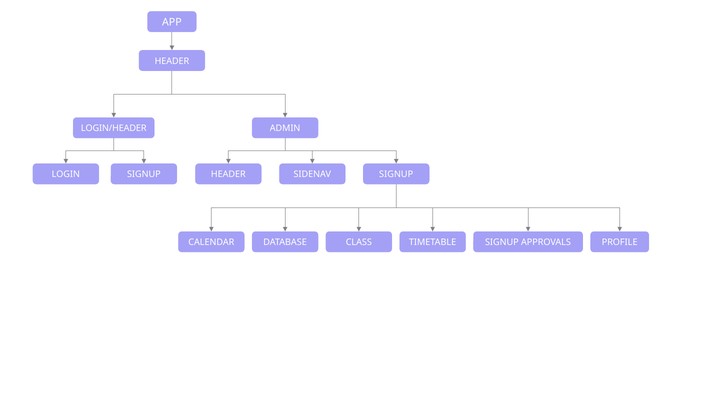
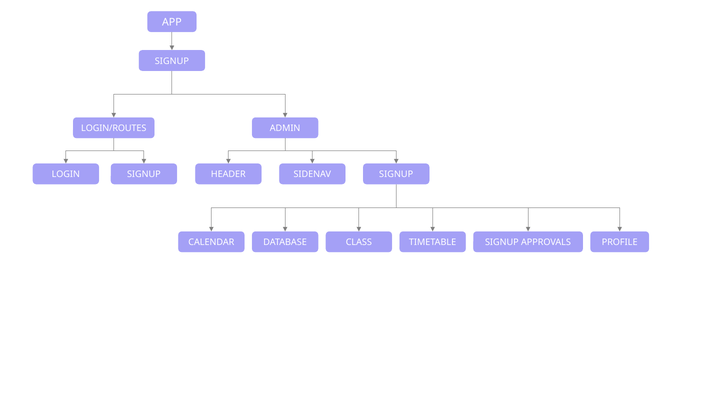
HEADER: HEADER -> SIGNUP (172, 61)
LOGIN/HEADER: LOGIN/HEADER -> LOGIN/ROUTES (114, 129)
